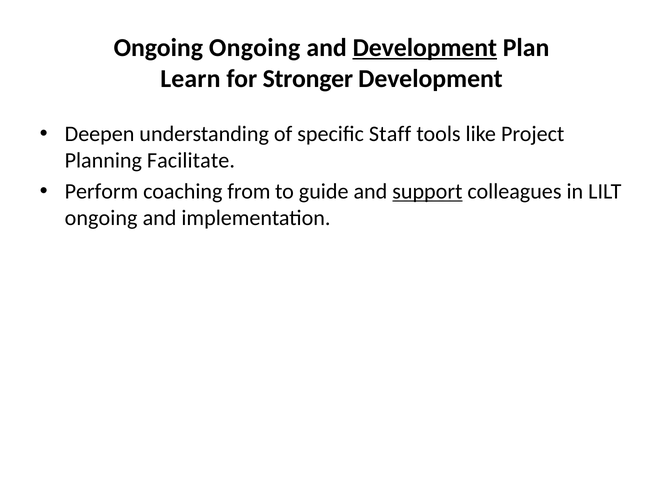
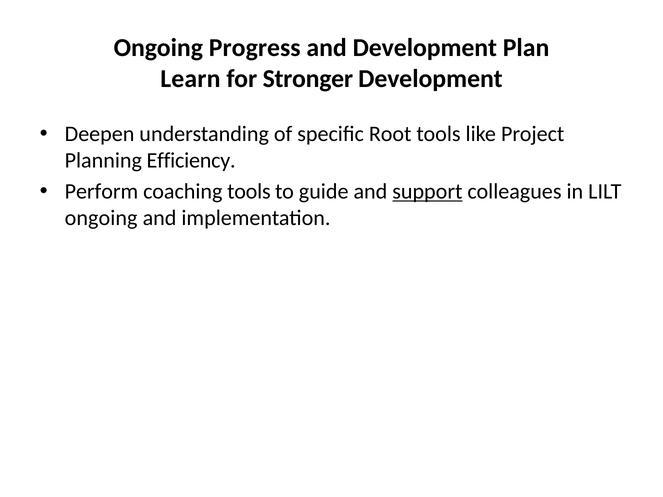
Ongoing Ongoing: Ongoing -> Progress (255, 48)
Development underline: present -> none (425, 48)
Staff: Staff -> Root (390, 134)
Facilitate: Facilitate -> Efficiency (191, 161)
coaching from: from -> tools (249, 192)
